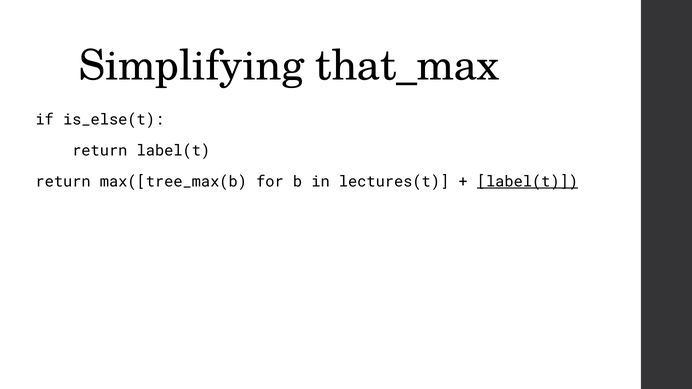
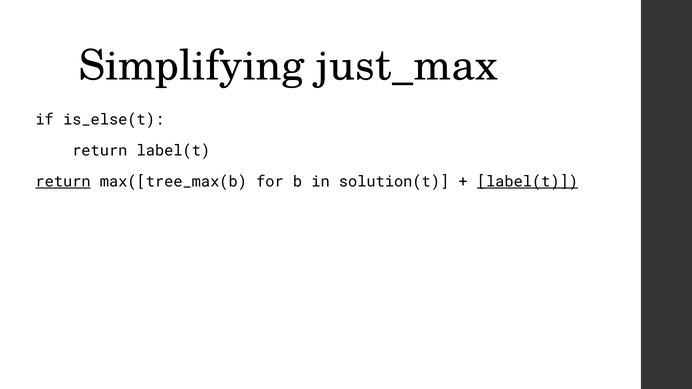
that_max: that_max -> just_max (407, 66)
return underline: none -> present (63, 182)
lectures(t: lectures(t -> solution(t (394, 182)
